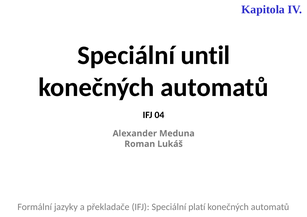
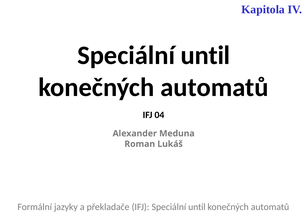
IFJ Speciální platí: platí -> until (197, 207)
